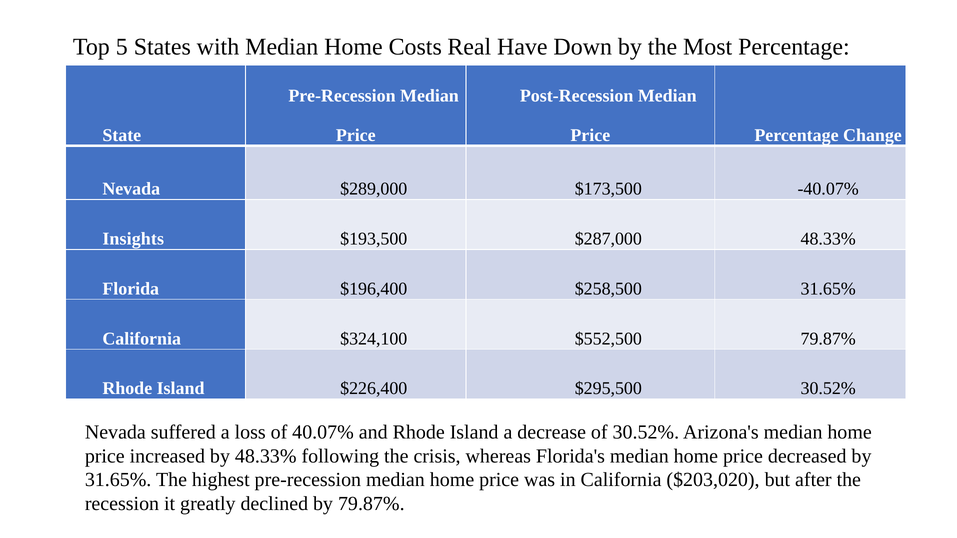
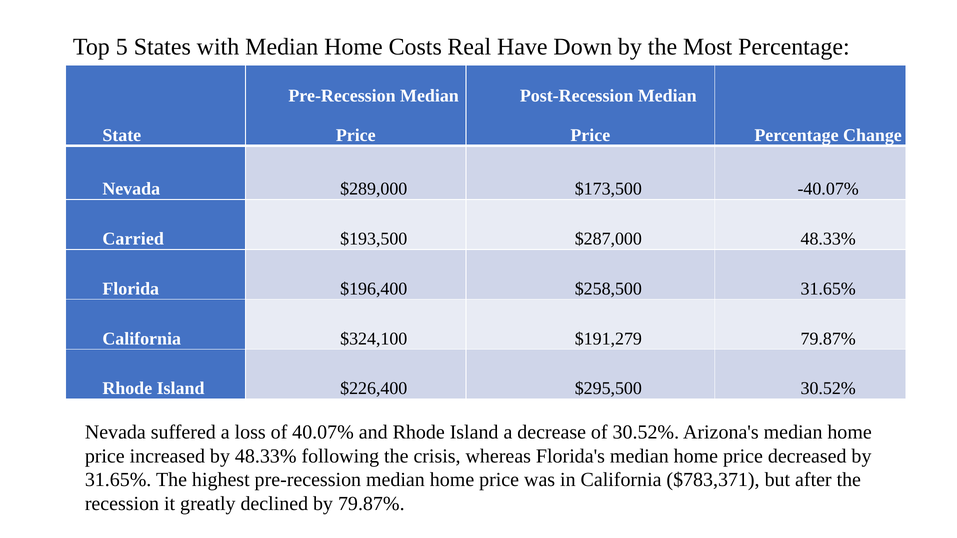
Insights: Insights -> Carried (133, 239)
$552,500: $552,500 -> $191,279 (608, 339)
$203,020: $203,020 -> $783,371 (713, 480)
